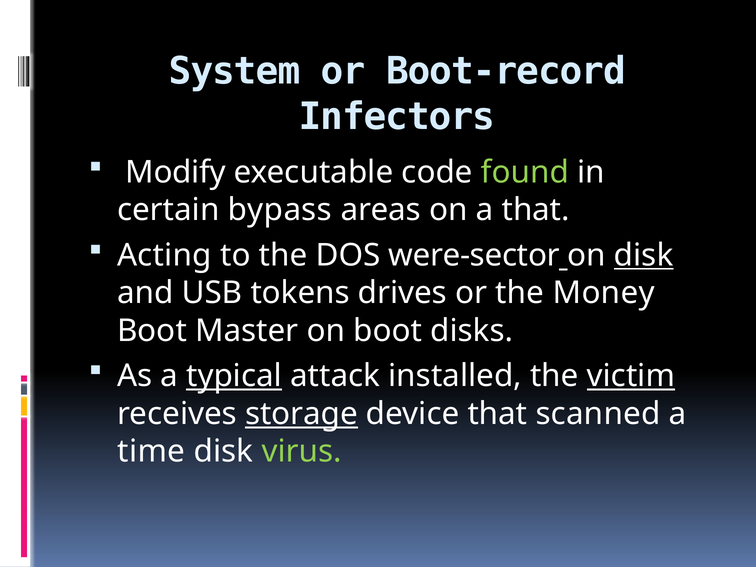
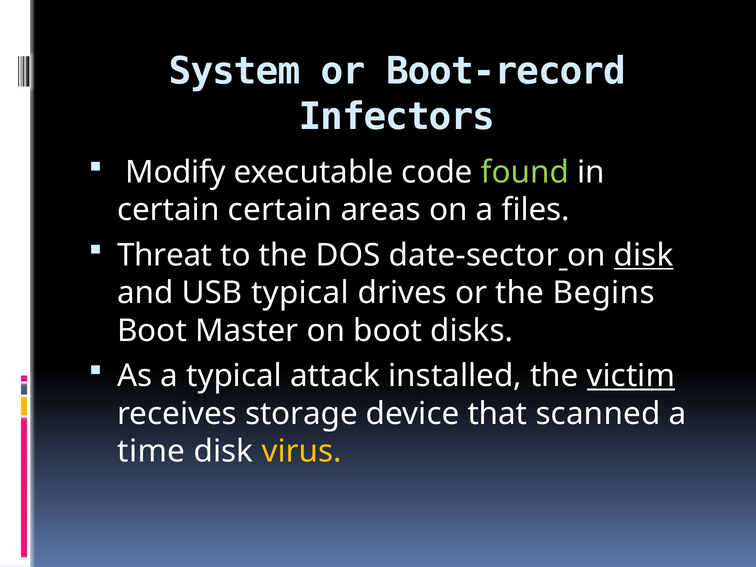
certain bypass: bypass -> certain (280, 210)
a that: that -> files (536, 210)
Acting: Acting -> Threat (165, 255)
were-sector: were-sector -> date-sector (474, 255)
USB tokens: tokens -> typical (300, 293)
Money: Money -> Begins (604, 293)
typical underline: present -> none (234, 376)
storage underline: present -> none (301, 414)
virus colour: light green -> yellow (302, 452)
